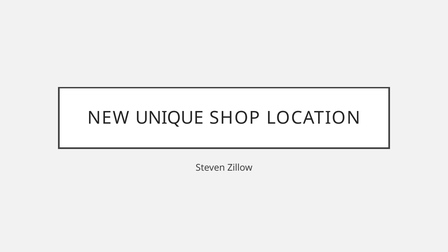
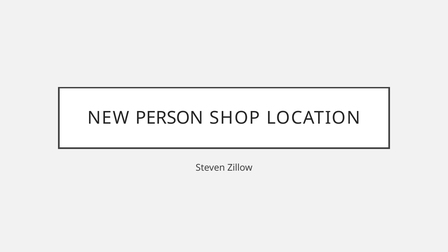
UNIQUE: UNIQUE -> PERSON (170, 118)
